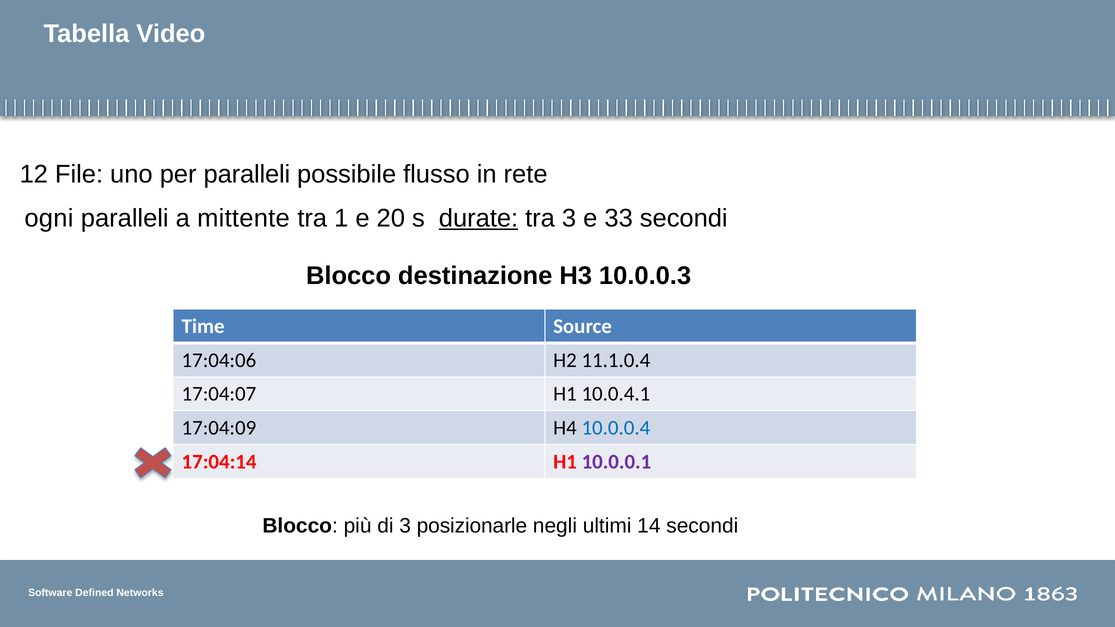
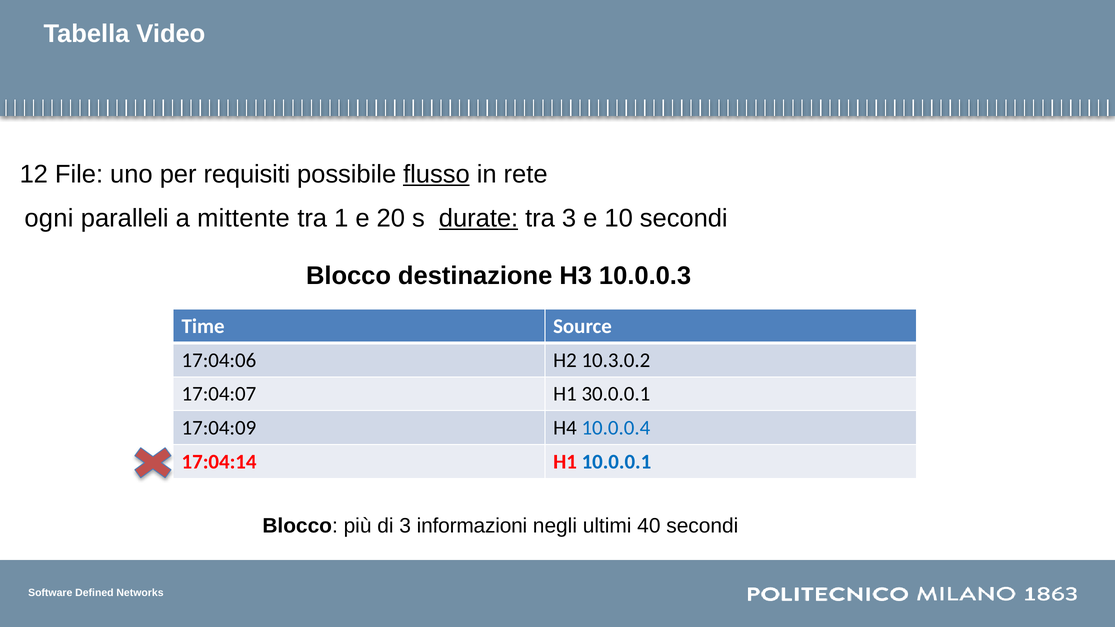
per paralleli: paralleli -> requisiti (247, 175)
flusso underline: none -> present (436, 175)
33: 33 -> 10 (619, 218)
11.1.0.4: 11.1.0.4 -> 10.3.0.2 (616, 360)
10.0.4.1: 10.0.4.1 -> 30.0.0.1 (616, 394)
10.0.0.1 colour: purple -> blue (616, 462)
posizionarle: posizionarle -> informazioni (472, 526)
14: 14 -> 40 (649, 526)
